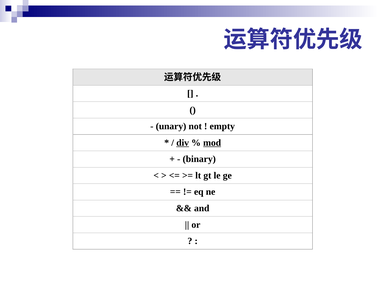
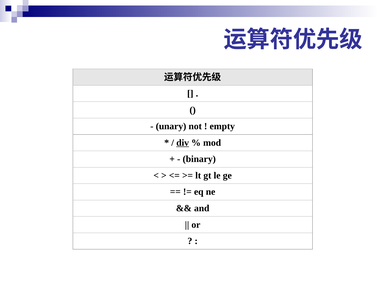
mod underline: present -> none (212, 143)
